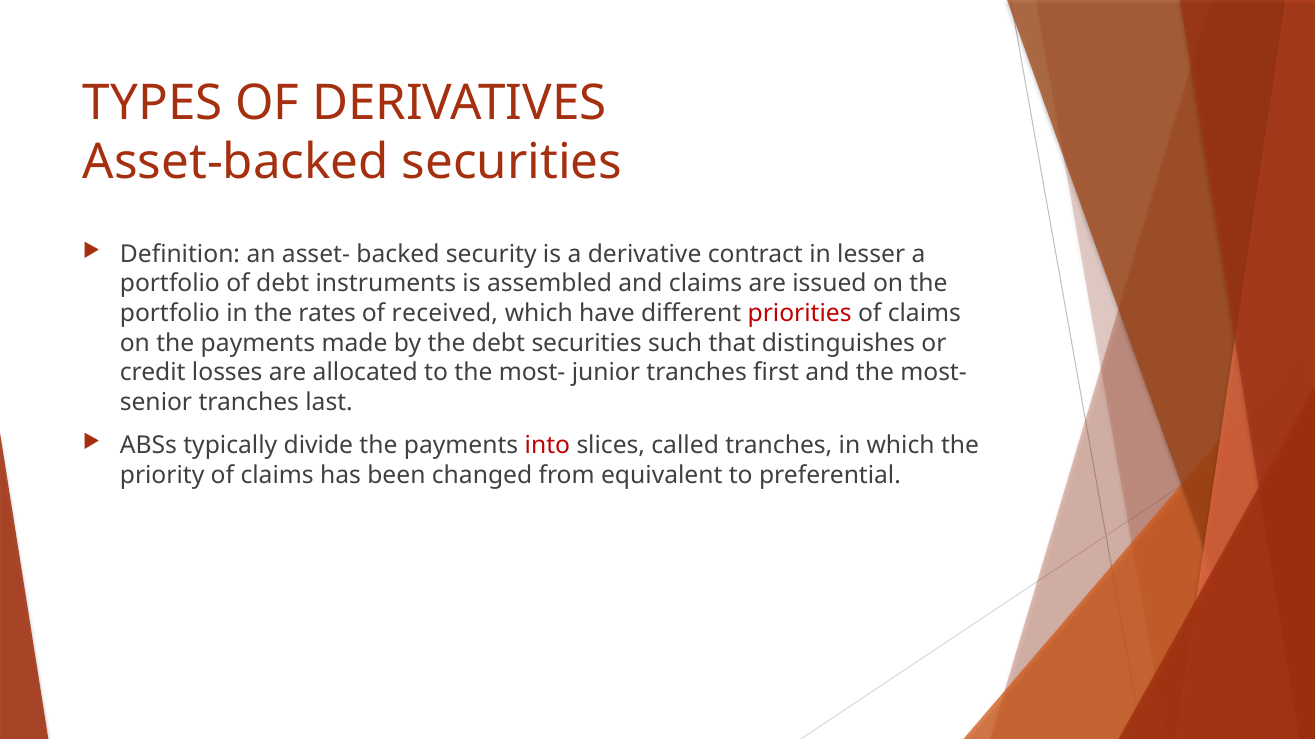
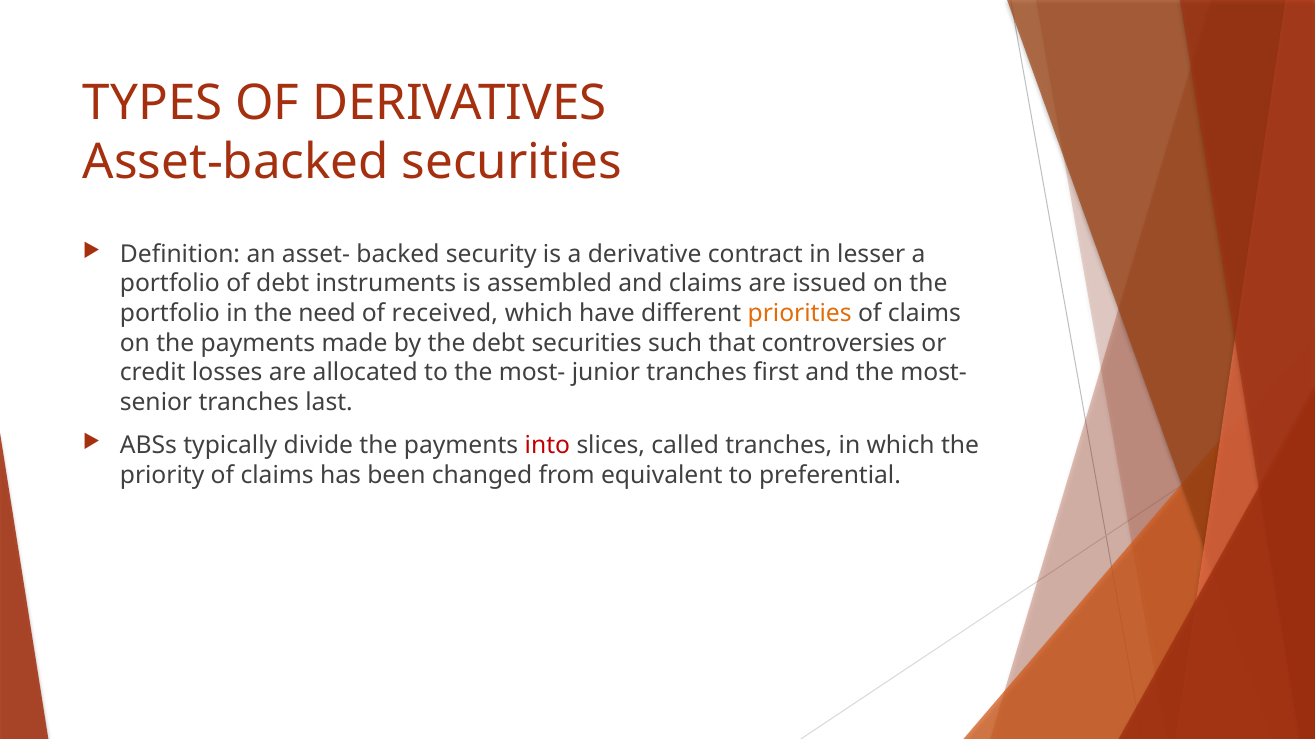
rates: rates -> need (327, 314)
priorities colour: red -> orange (800, 314)
distinguishes: distinguishes -> controversies (839, 343)
